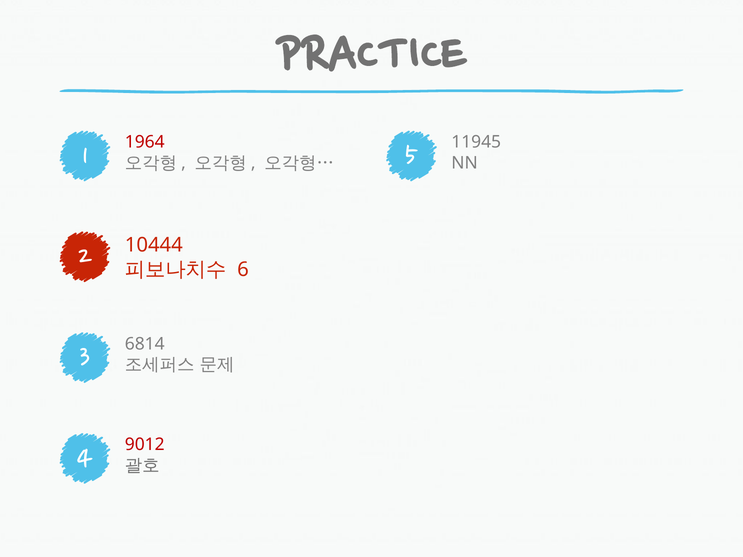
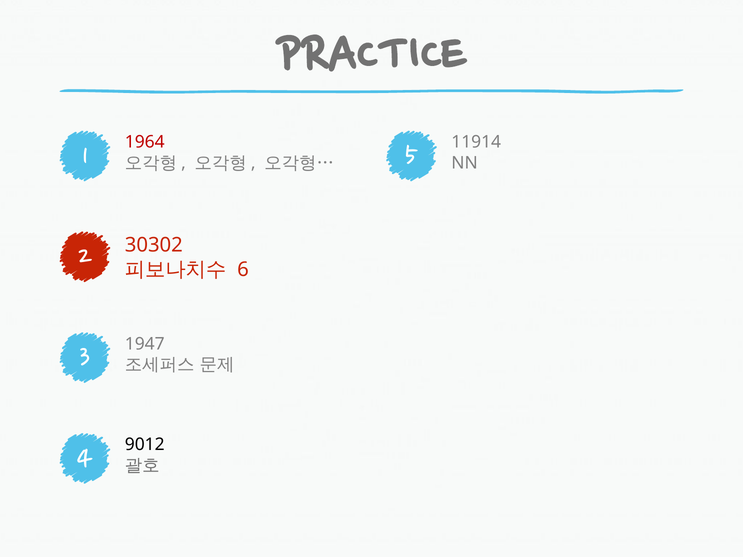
11945: 11945 -> 11914 (476, 142)
10444: 10444 -> 30302 (154, 245)
6814: 6814 -> 1947 (145, 344)
9012 colour: red -> black (145, 445)
